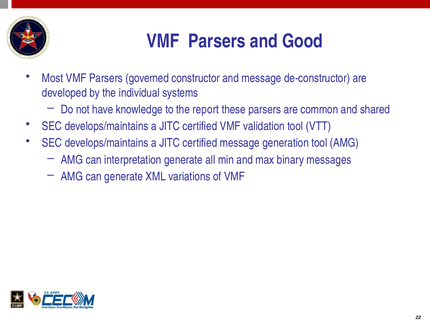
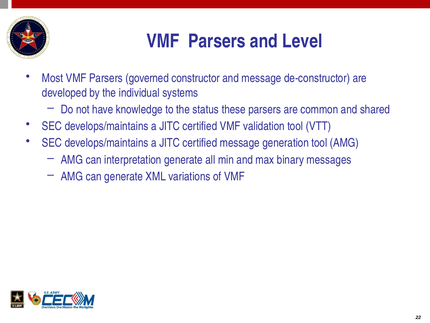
Good: Good -> Level (302, 41)
report: report -> status (206, 109)
